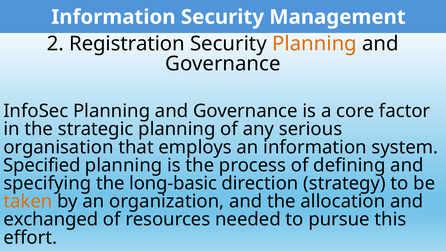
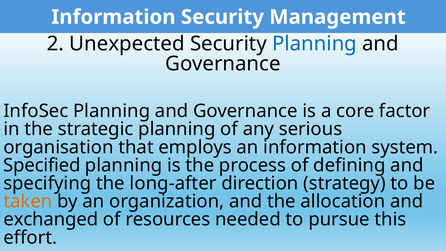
Registration: Registration -> Unexpected (127, 44)
Planning colour: orange -> blue (314, 44)
long-basic: long-basic -> long-after (173, 183)
